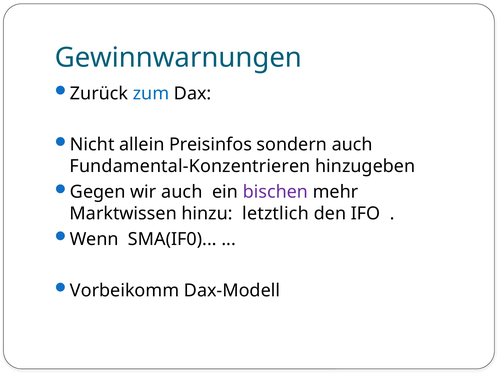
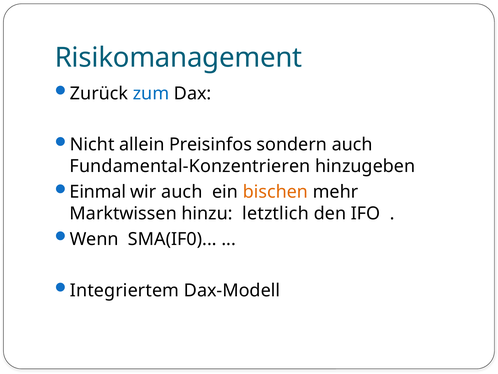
Gewinnwarnungen: Gewinnwarnungen -> Risikomanagement (178, 58)
Gegen: Gegen -> Einmal (98, 192)
bischen colour: purple -> orange (275, 192)
Vorbeikomm: Vorbeikomm -> Integriertem (125, 290)
